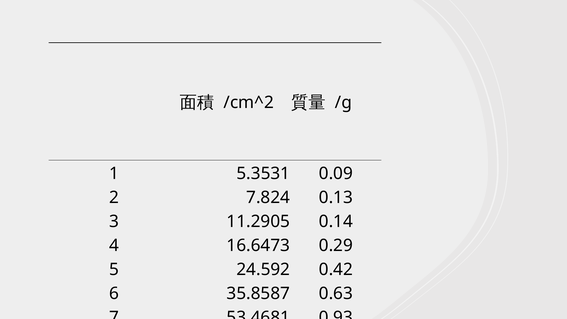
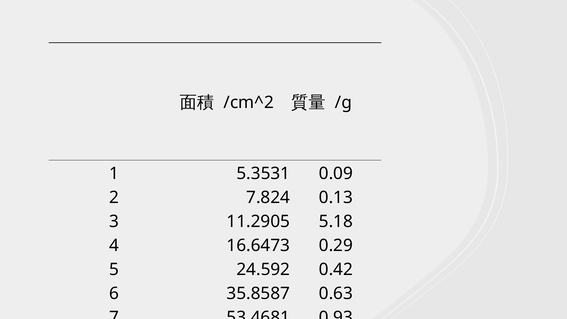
0.14: 0.14 -> 5.18 (336, 221)
